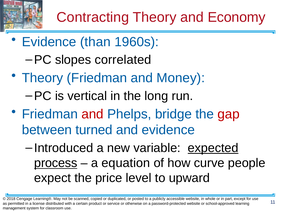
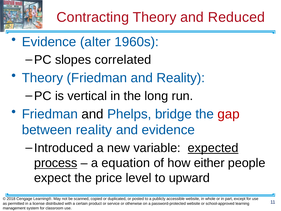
Economy: Economy -> Reduced (236, 17)
than: than -> alter (95, 42)
and Money: Money -> Reality (181, 78)
and colour: red -> black (93, 114)
between turned: turned -> reality (94, 130)
curve: curve -> either (209, 163)
